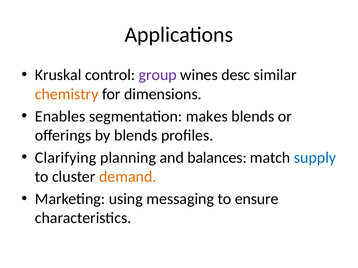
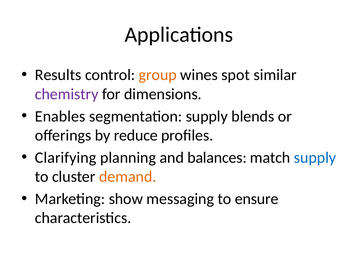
Kruskal: Kruskal -> Results (58, 75)
group colour: purple -> orange (158, 75)
desc: desc -> spot (236, 75)
chemistry colour: orange -> purple (67, 94)
segmentation makes: makes -> supply (207, 116)
by blends: blends -> reduce (136, 136)
using: using -> show (126, 199)
